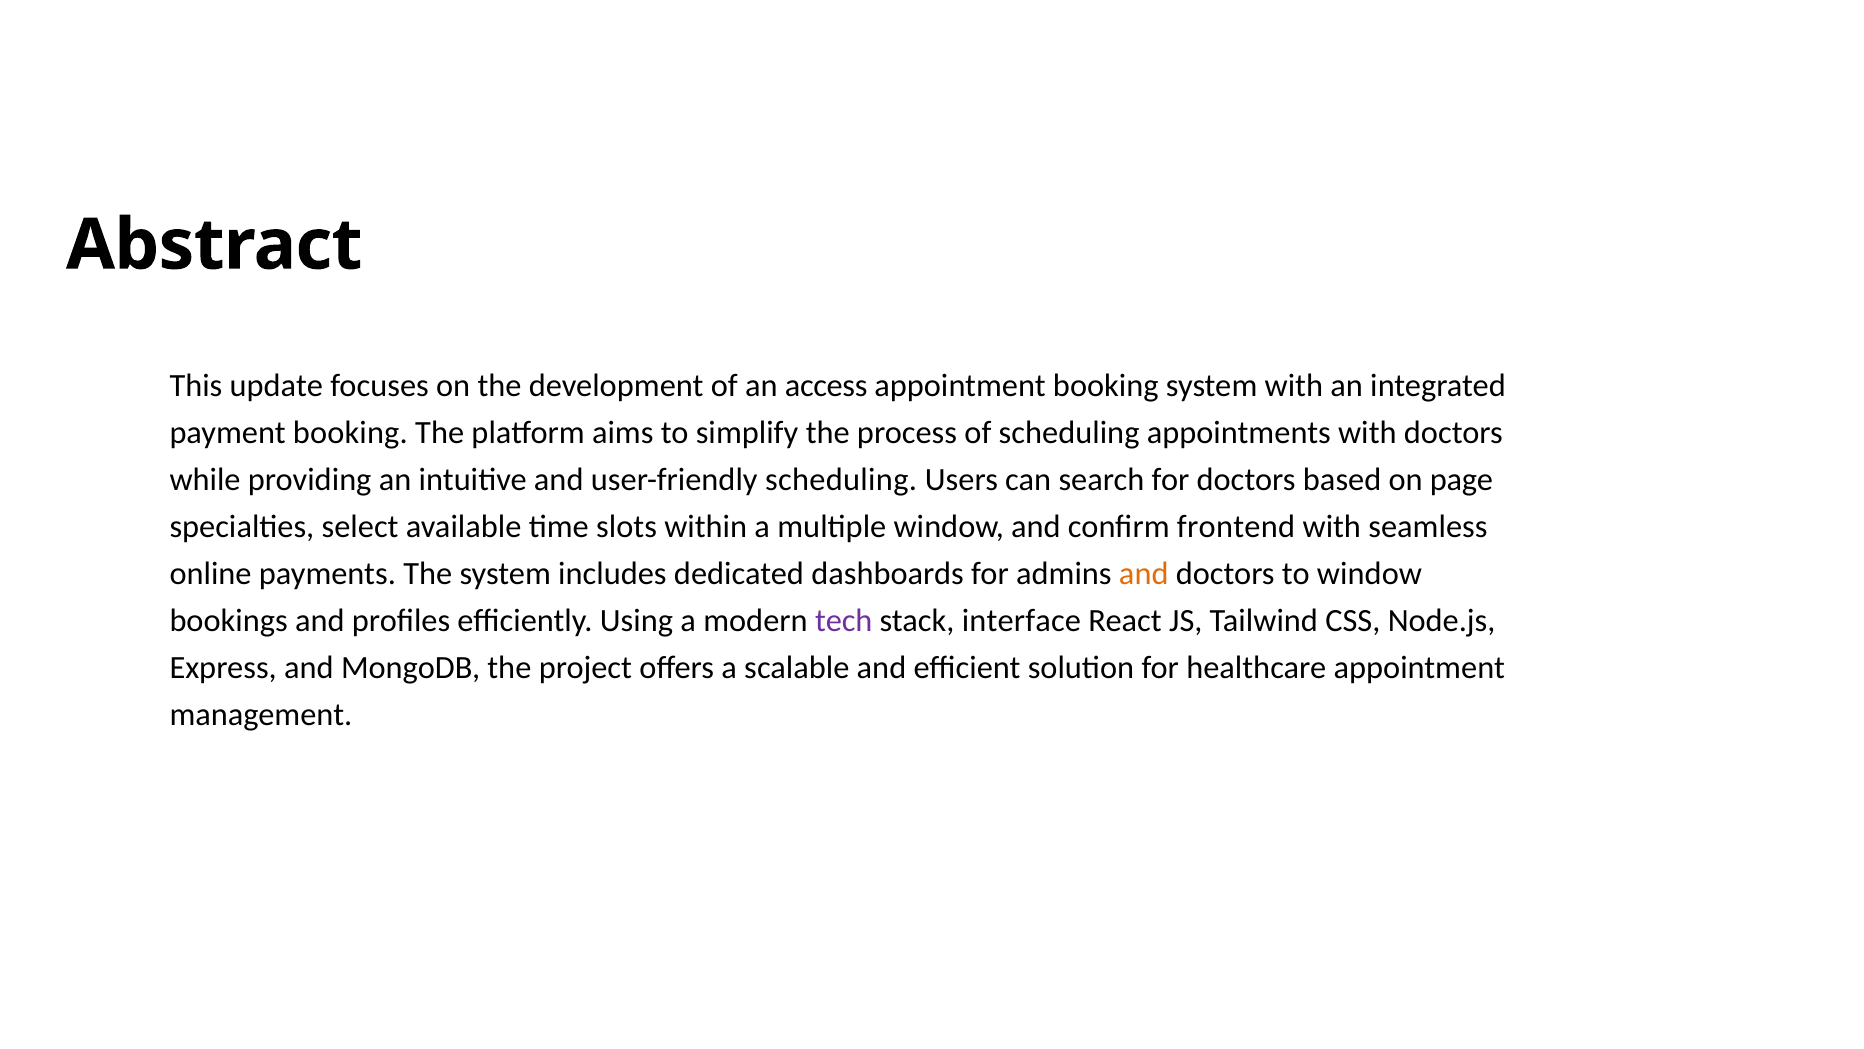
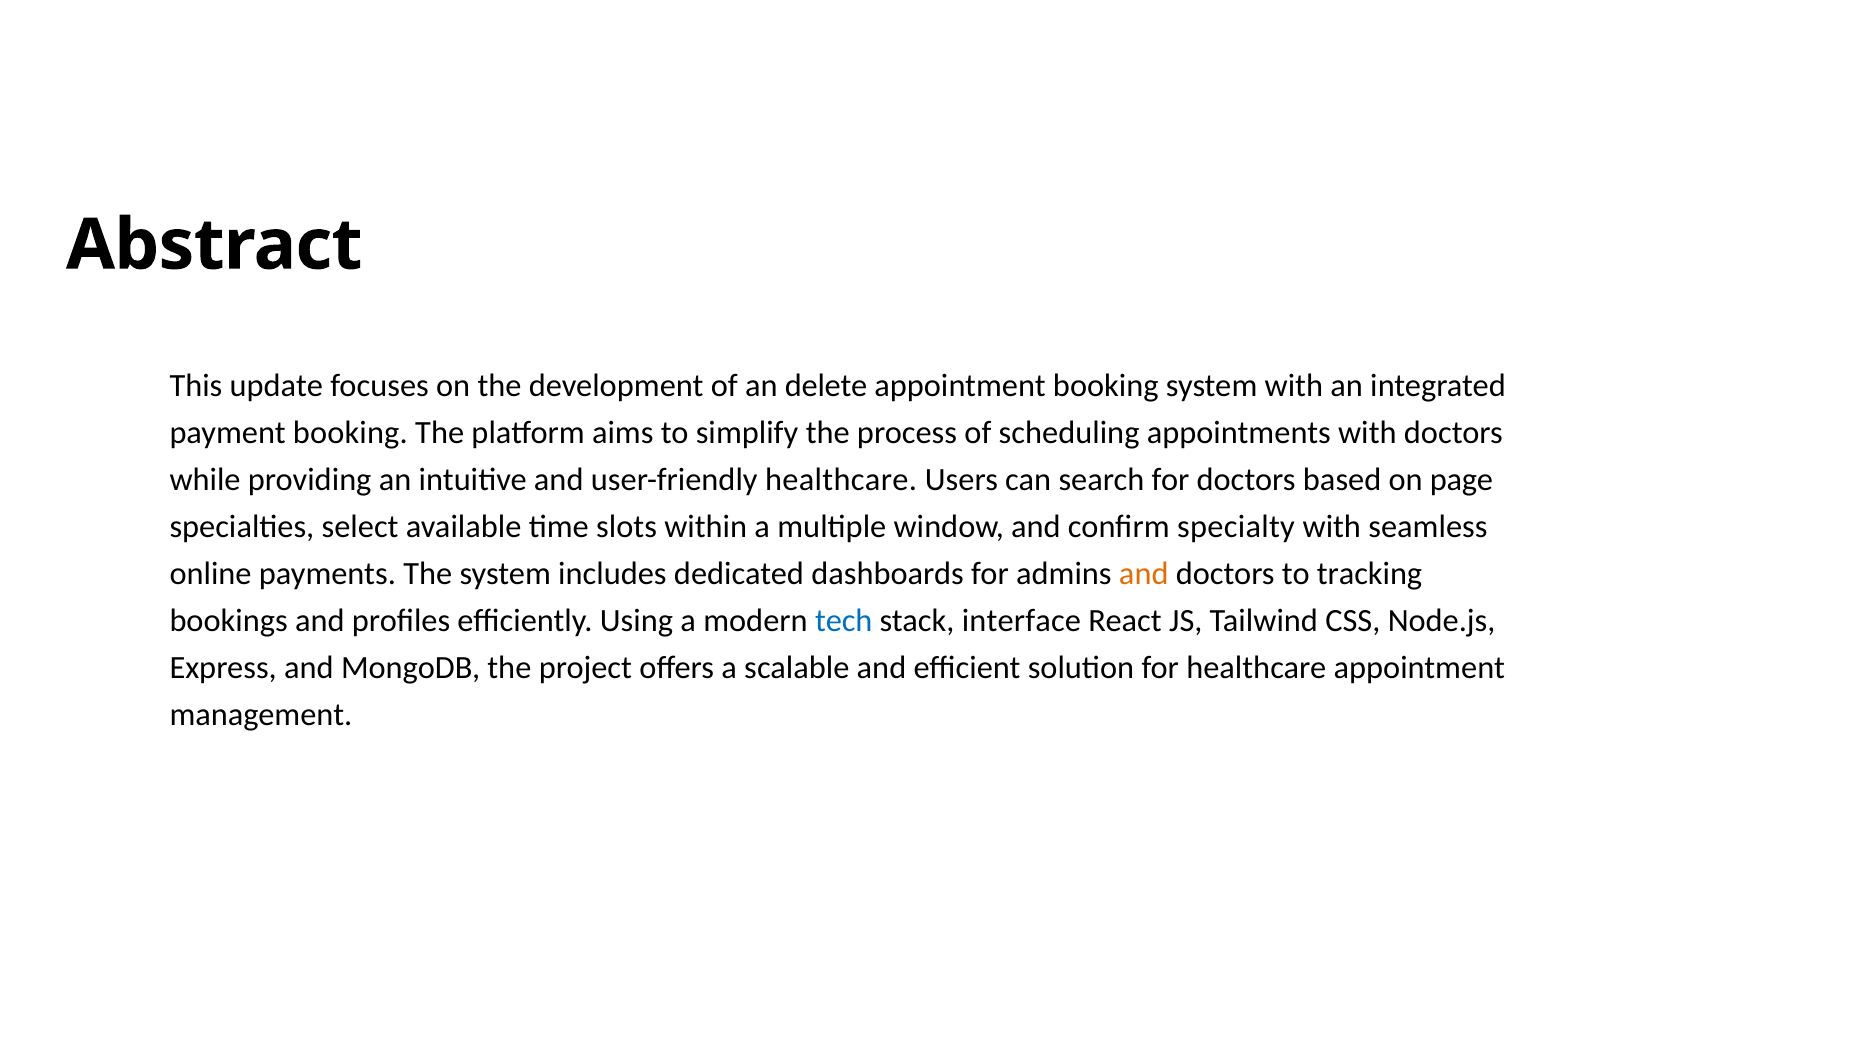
access: access -> delete (826, 386)
user-friendly scheduling: scheduling -> healthcare (841, 480)
frontend: frontend -> specialty (1236, 527)
to window: window -> tracking (1370, 574)
tech colour: purple -> blue (844, 620)
